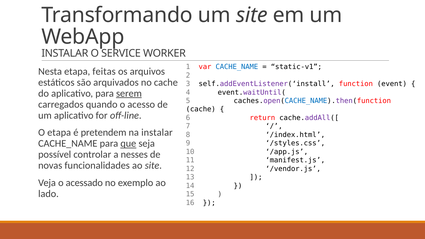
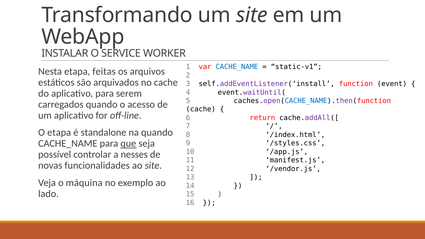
serem underline: present -> none (129, 93)
pretendem: pretendem -> standalone (104, 133)
na instalar: instalar -> quando (157, 133)
acessado: acessado -> máquina (84, 183)
